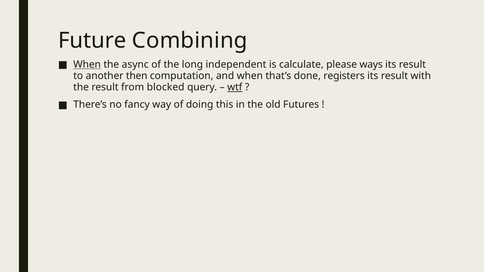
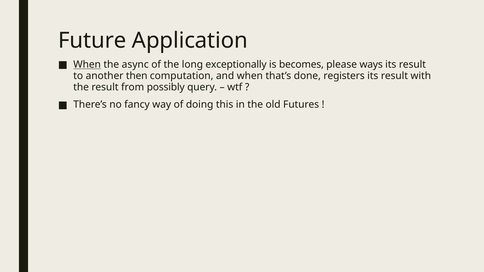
Combining: Combining -> Application (190, 41)
independent: independent -> exceptionally (236, 65)
calculate: calculate -> becomes (301, 65)
blocked: blocked -> possibly (166, 87)
wtf underline: present -> none (235, 87)
